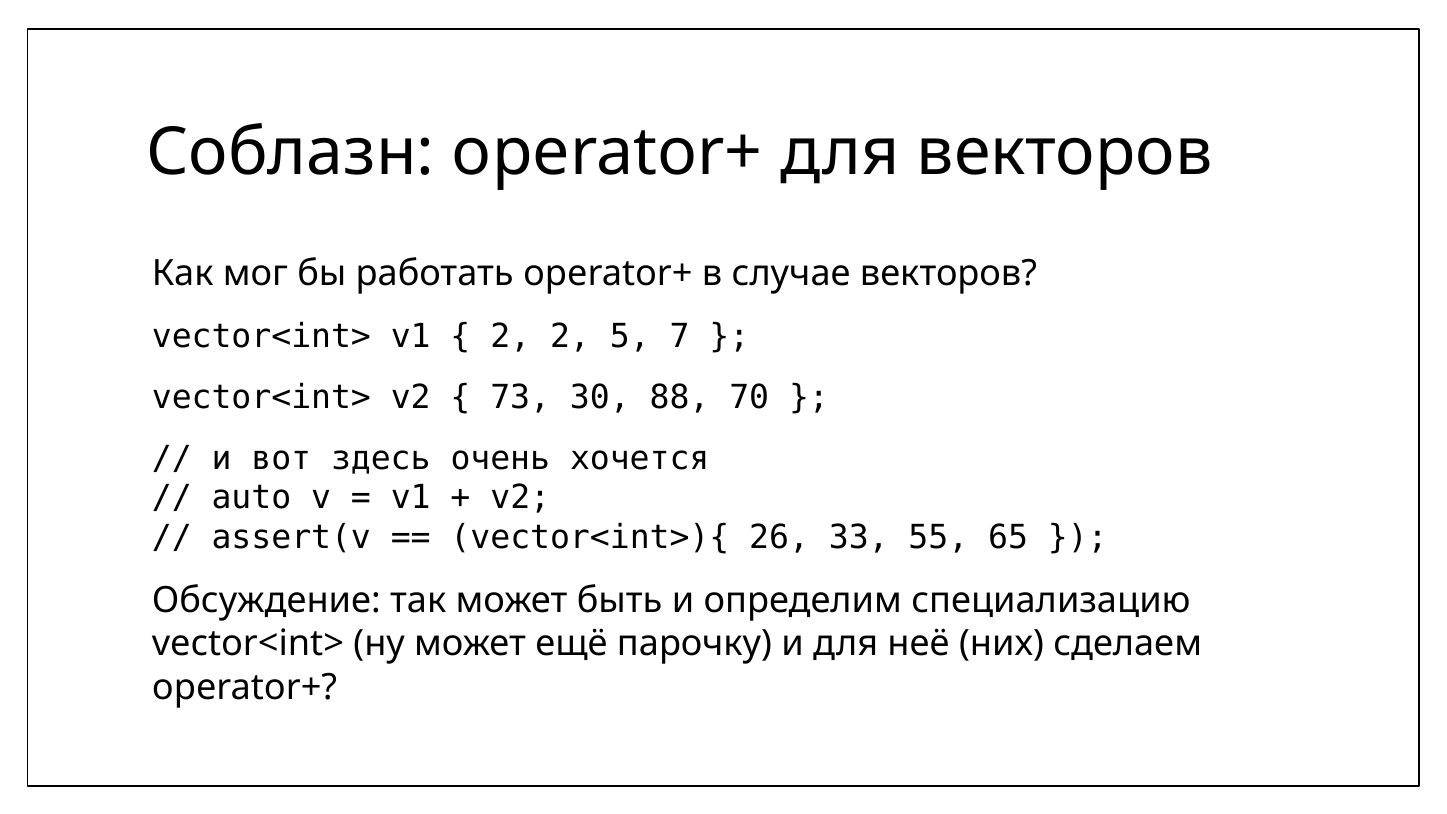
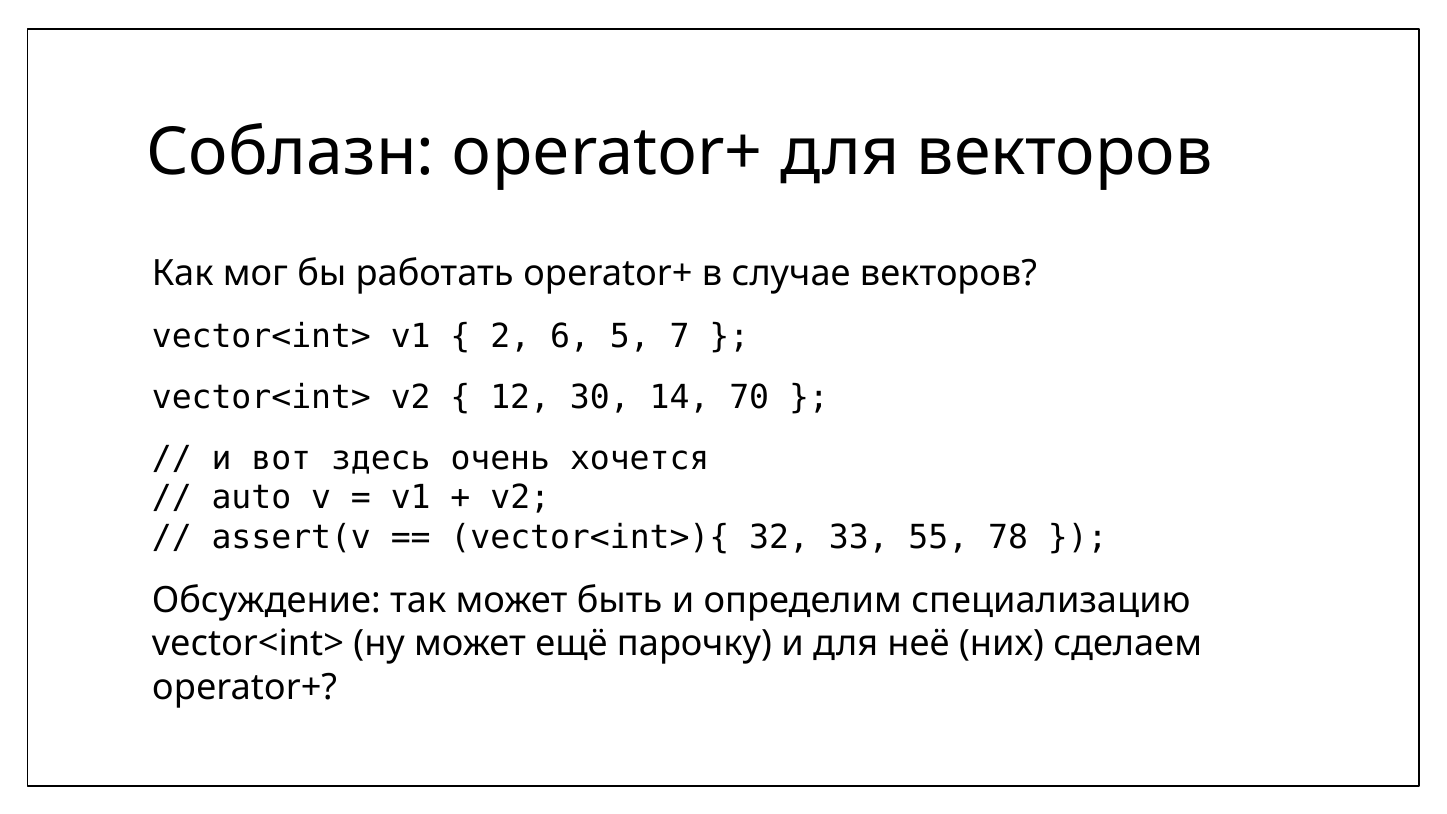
2 2: 2 -> 6 (570, 336)
73: 73 -> 12 (520, 397)
88: 88 -> 14 (680, 397)
26: 26 -> 32 (779, 538)
65: 65 -> 78 (1008, 538)
